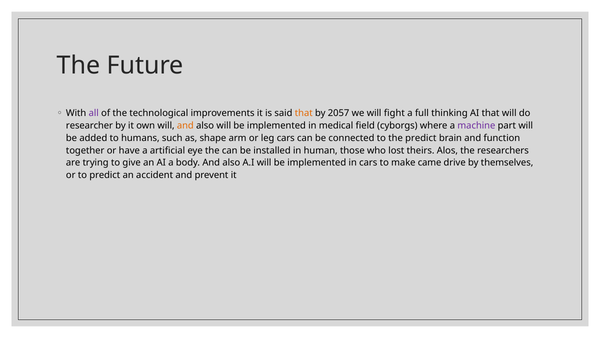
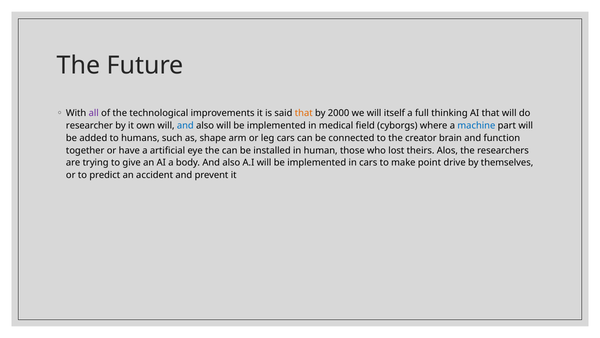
2057: 2057 -> 2000 (339, 113)
fight: fight -> itself (394, 113)
and colour: orange -> blue (185, 126)
machine colour: purple -> blue (476, 126)
the predict: predict -> creator (421, 138)
came: came -> point (429, 163)
